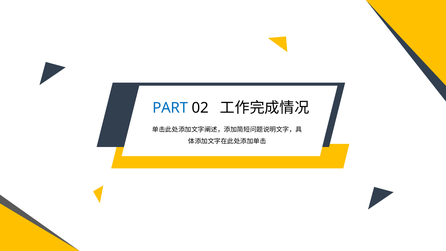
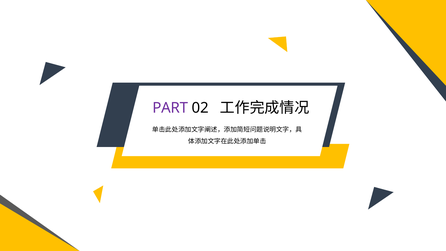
PART colour: blue -> purple (170, 108)
